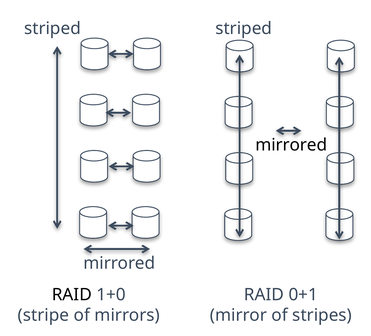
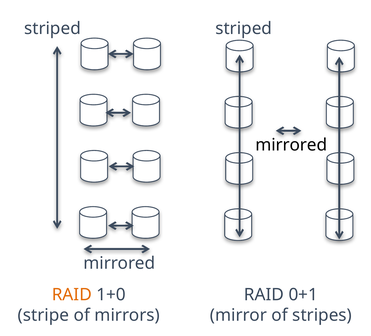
RAID colour: black -> orange (72, 294)
